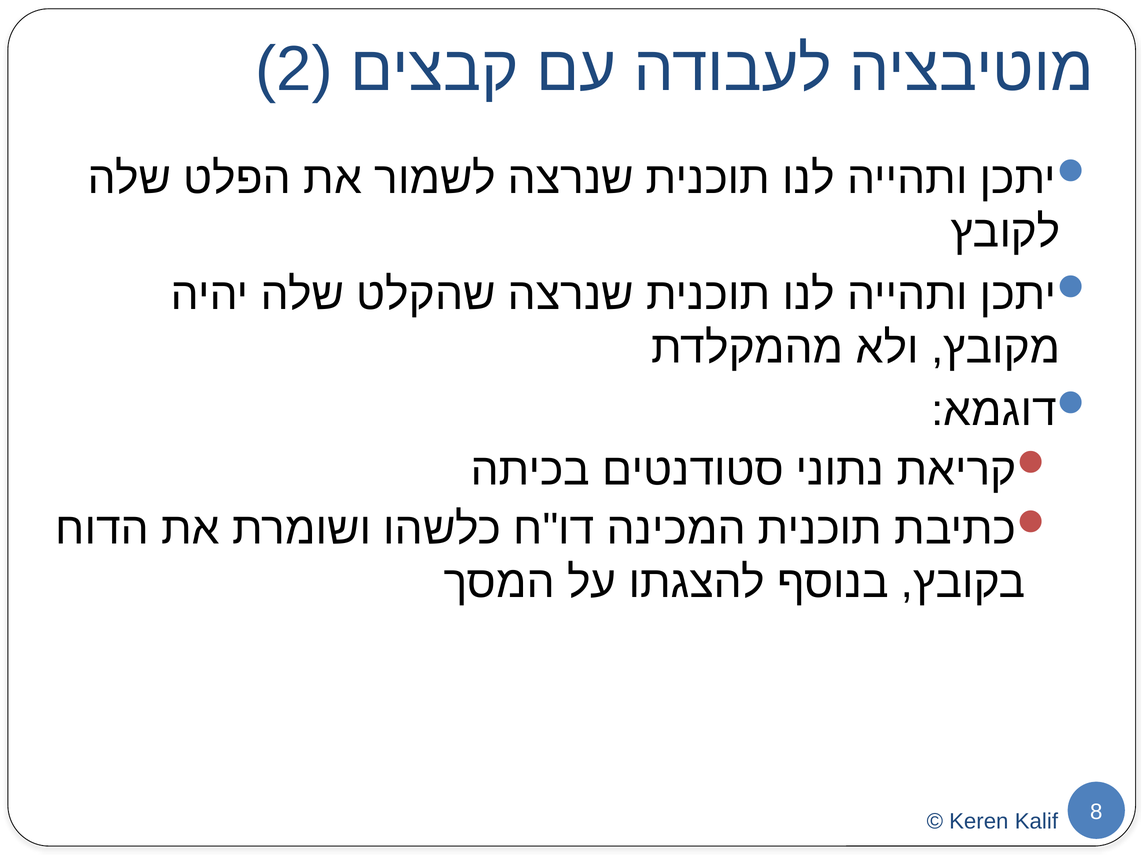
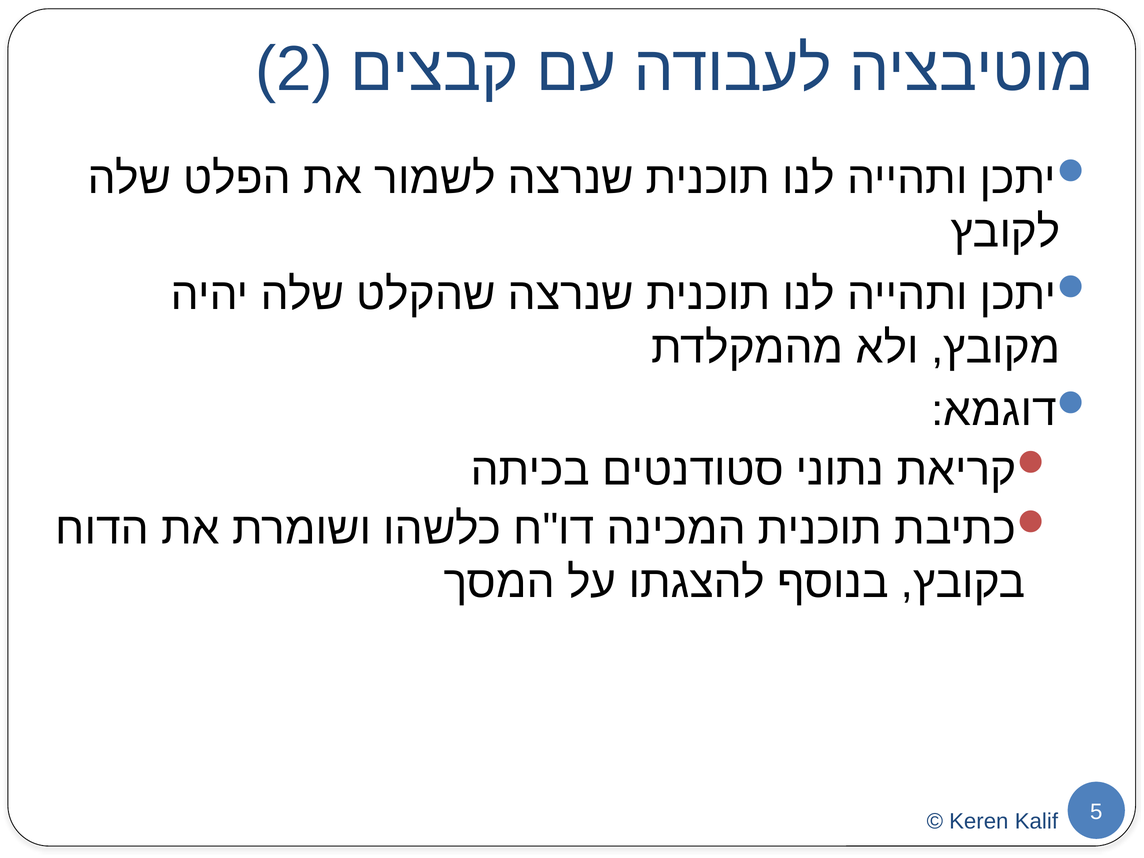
8: 8 -> 5 (1096, 812)
